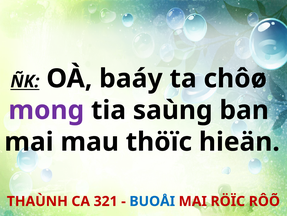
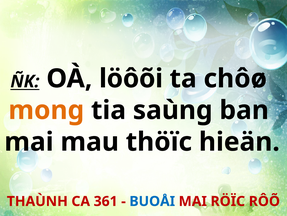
baáy: baáy -> löôõi (131, 78)
mong colour: purple -> orange (46, 110)
321: 321 -> 361 (106, 201)
